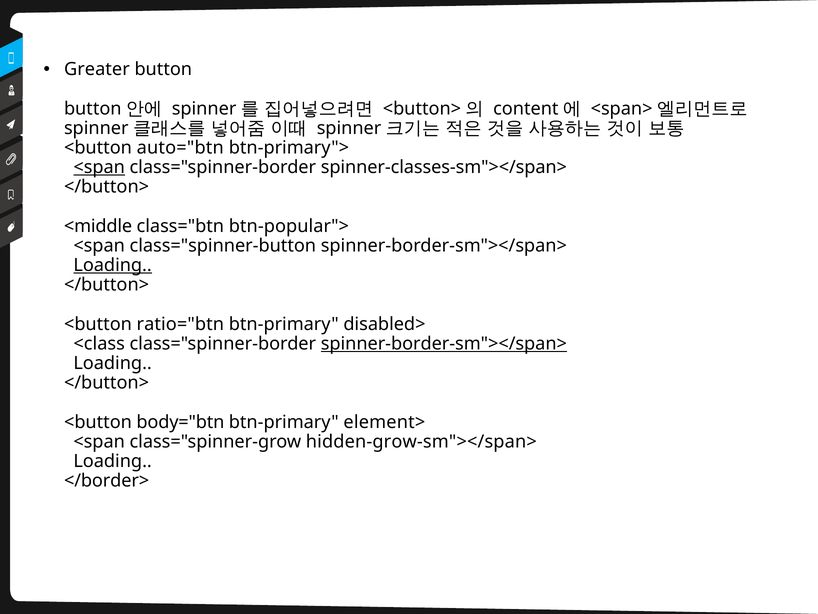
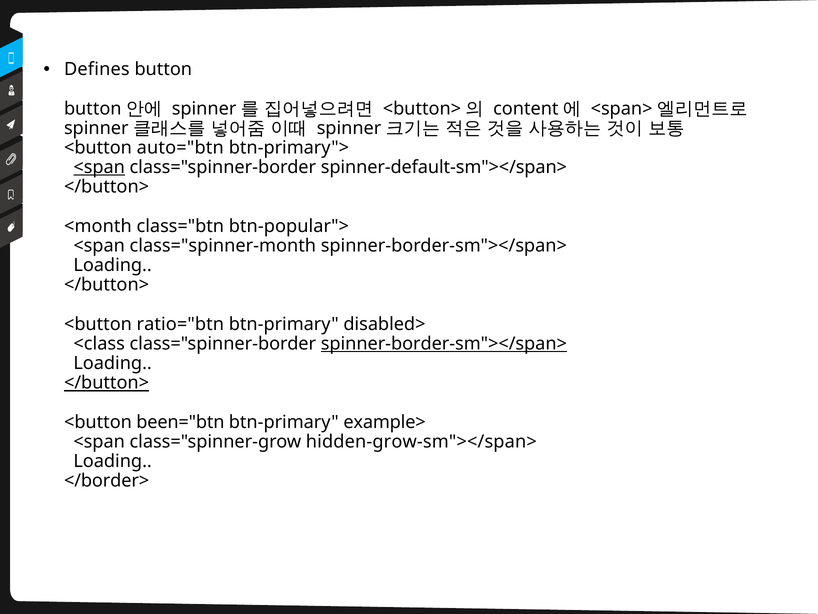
Greater: Greater -> Defines (97, 69)
spinner-classes-sm"></span>: spinner-classes-sm"></span> -> spinner-default-sm"></span> (444, 167)
<middle: <middle -> <month (98, 226)
class="spinner-button: class="spinner-button -> class="spinner-month (223, 246)
Loading underline: present -> none (113, 265)
</button> underline: none -> present (107, 383)
body="btn: body="btn -> been="btn (180, 422)
element>: element> -> example> (385, 422)
